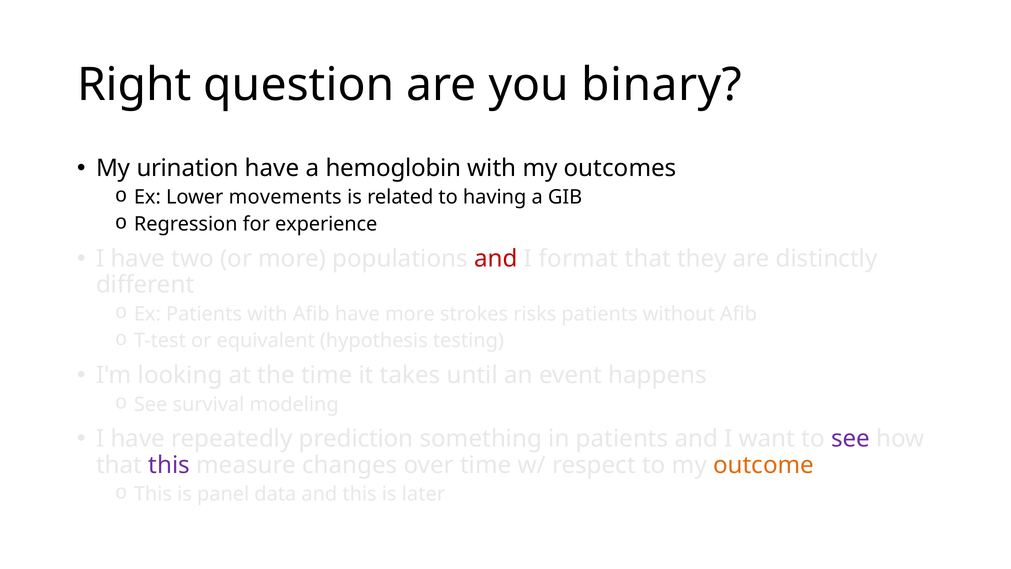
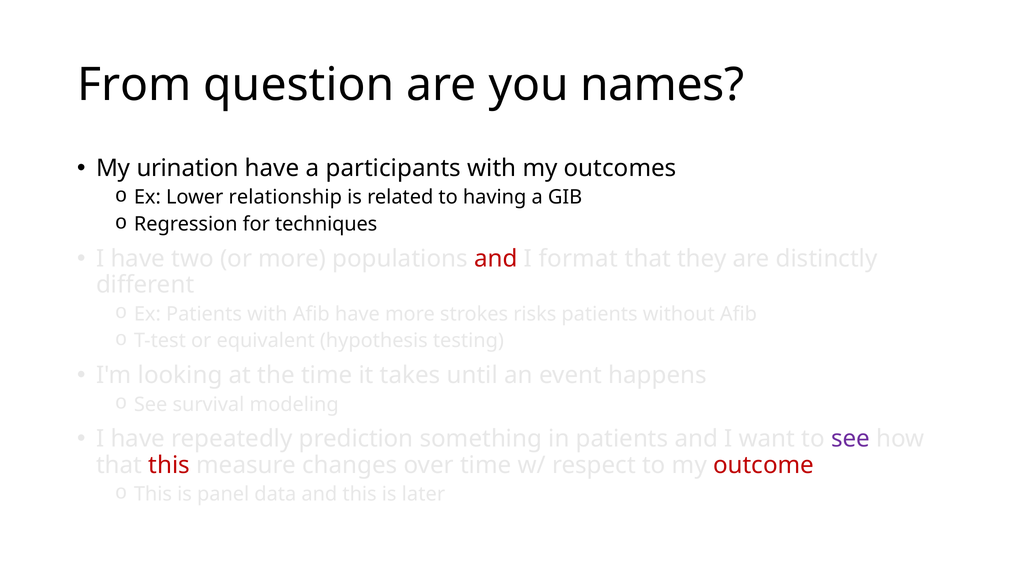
Right: Right -> From (134, 85)
binary: binary -> names (662, 85)
hemoglobin: hemoglobin -> participants (393, 168)
movements: movements -> relationship (285, 197)
experience: experience -> techniques (326, 224)
this colour: purple -> red (169, 465)
outcome colour: orange -> red (764, 465)
